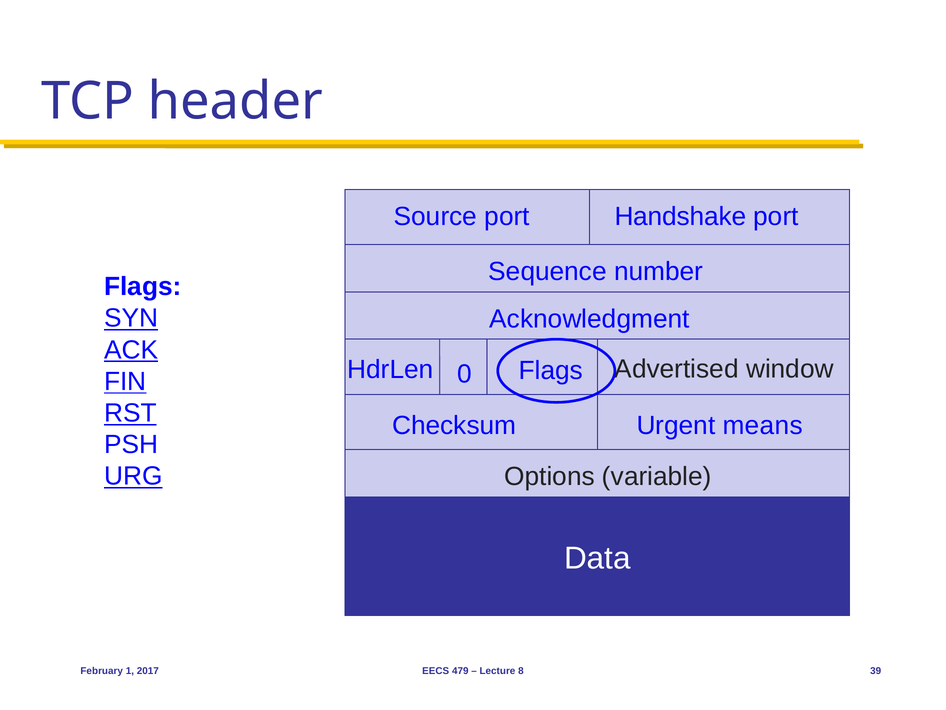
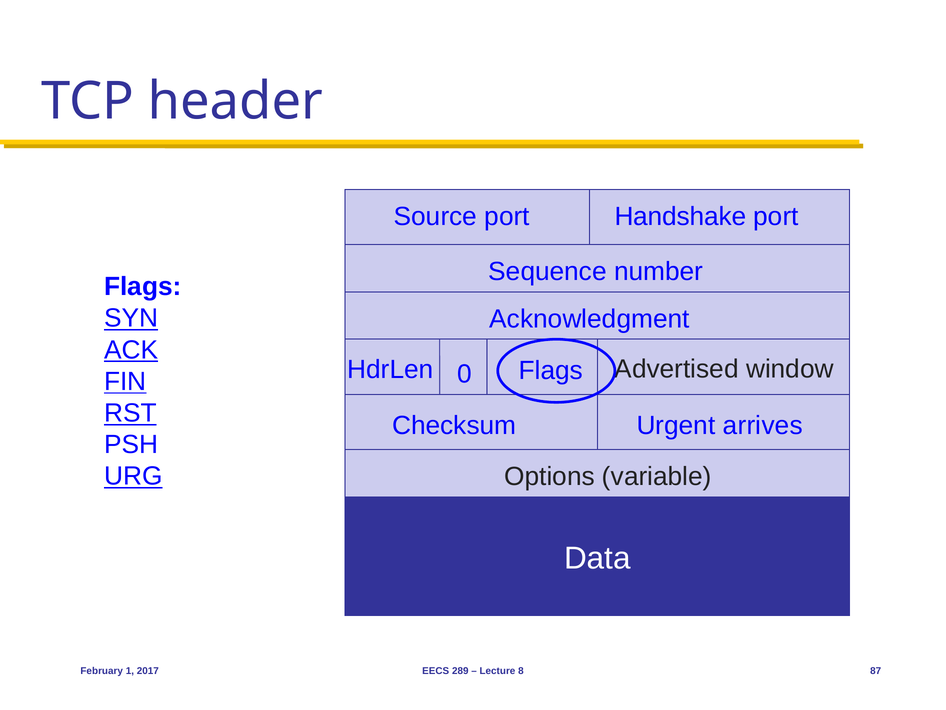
means: means -> arrives (763, 425)
479: 479 -> 289 (460, 671)
39: 39 -> 87 (876, 671)
